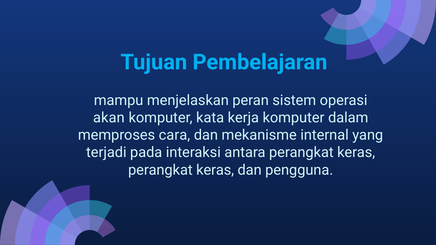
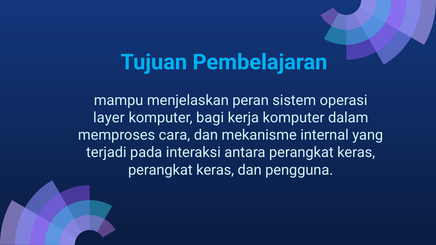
akan: akan -> layer (109, 118)
kata: kata -> bagi (210, 118)
